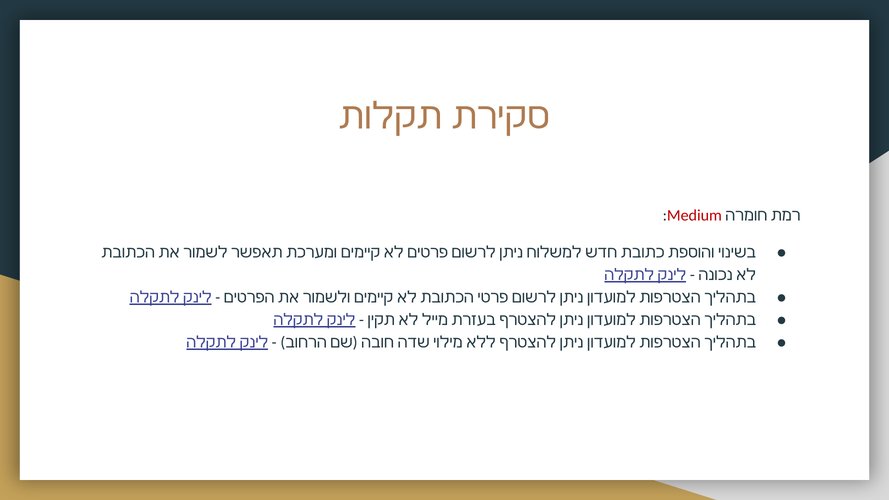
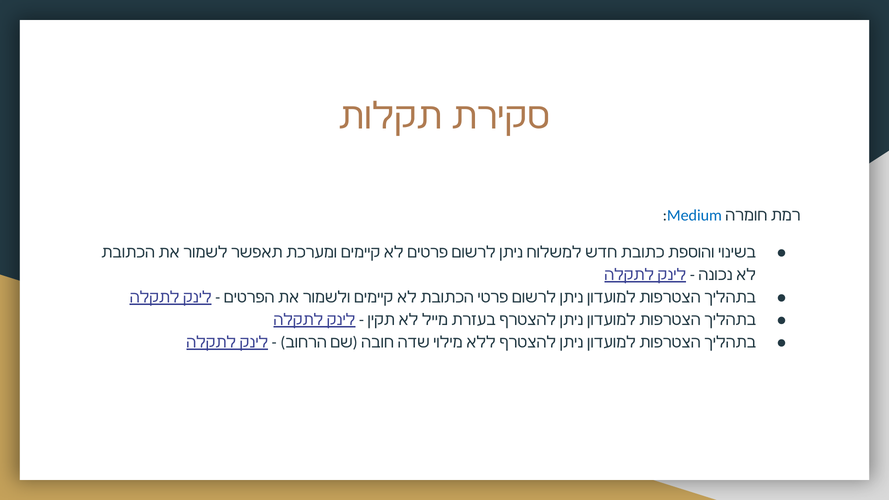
Medium colour: red -> blue (694, 215)
